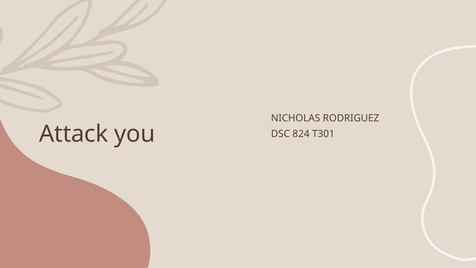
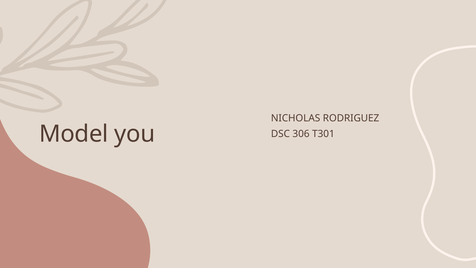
Attack: Attack -> Model (74, 134)
824: 824 -> 306 (301, 134)
